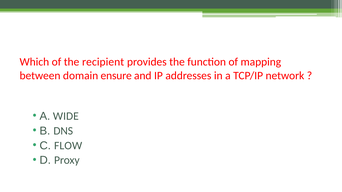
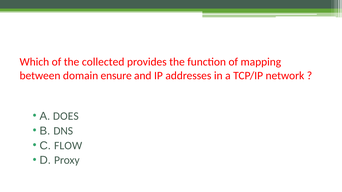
recipient: recipient -> collected (103, 62)
WIDE: WIDE -> DOES (66, 116)
